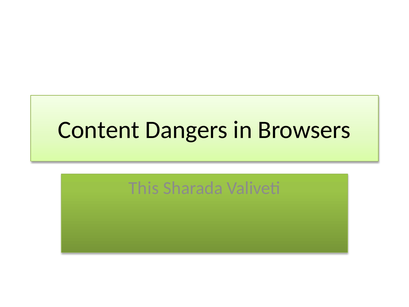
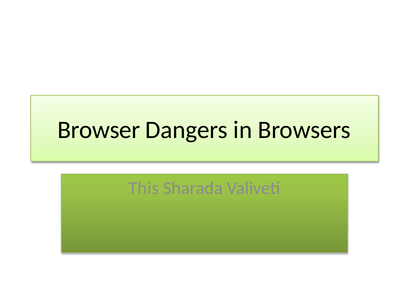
Content: Content -> Browser (99, 130)
